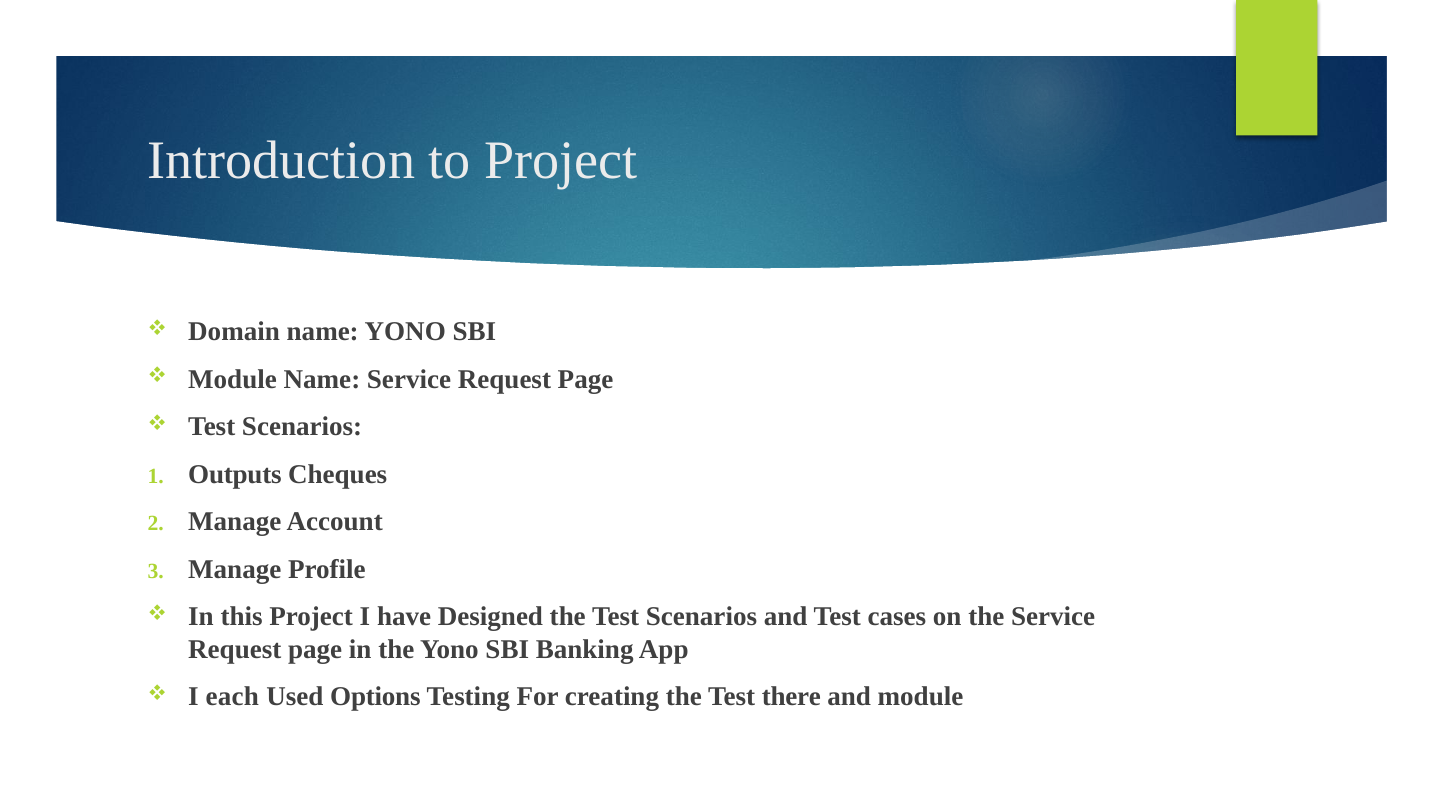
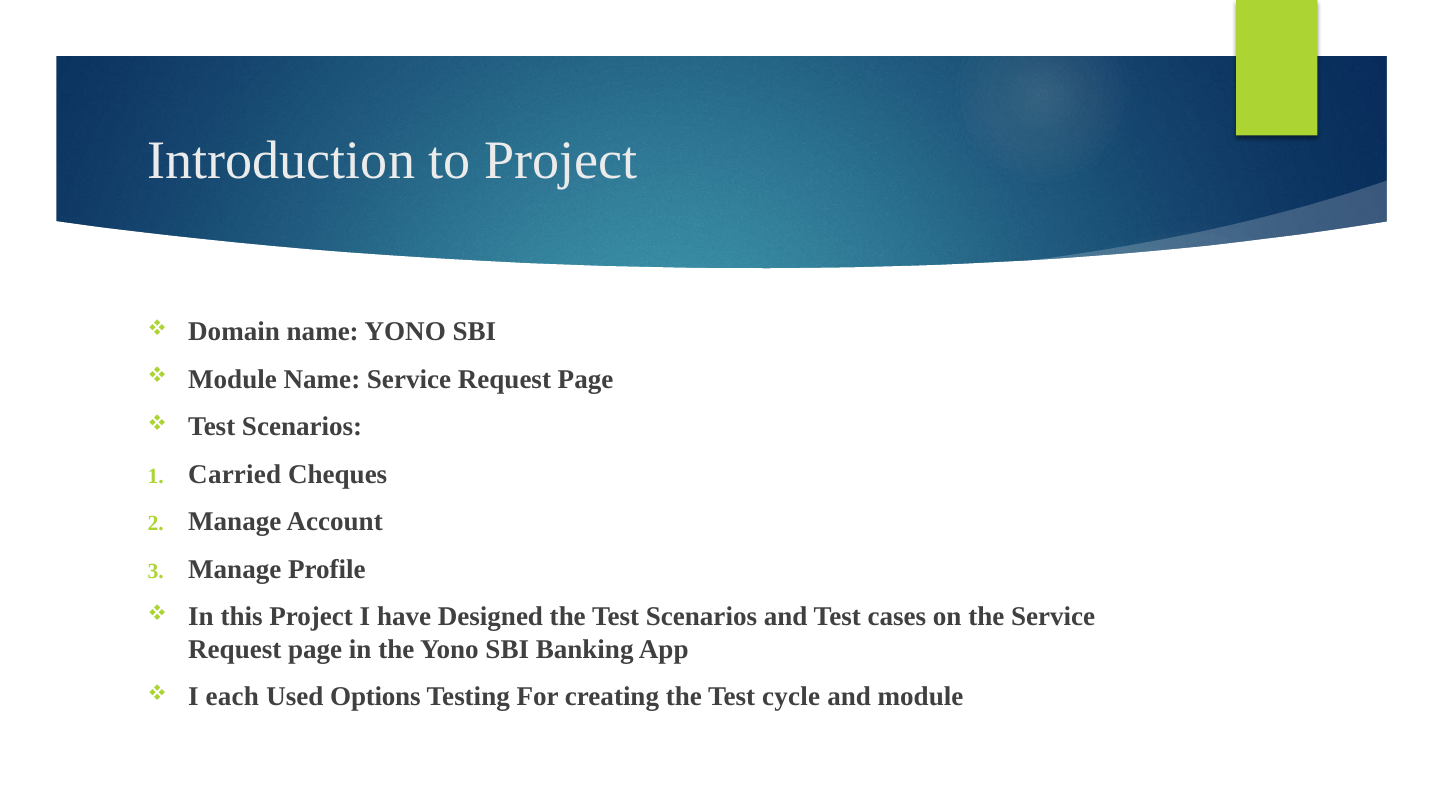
Outputs: Outputs -> Carried (235, 475)
there: there -> cycle (791, 697)
